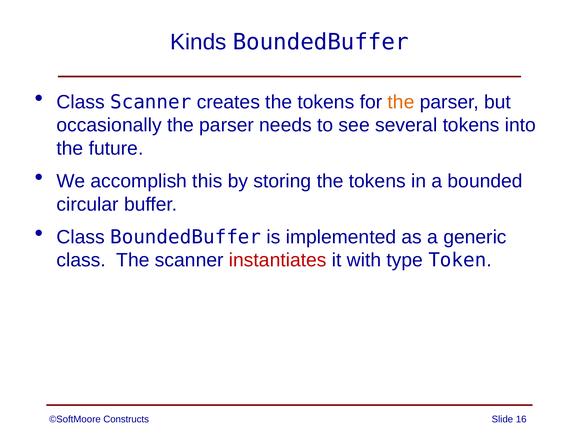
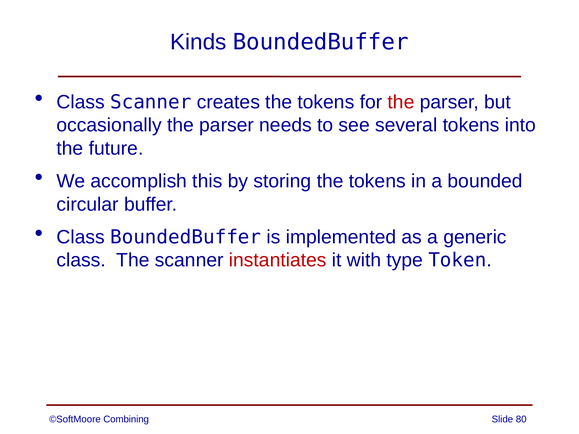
the colour: orange -> red (401, 102)
Constructs: Constructs -> Combining (126, 419)
16: 16 -> 80 (521, 419)
